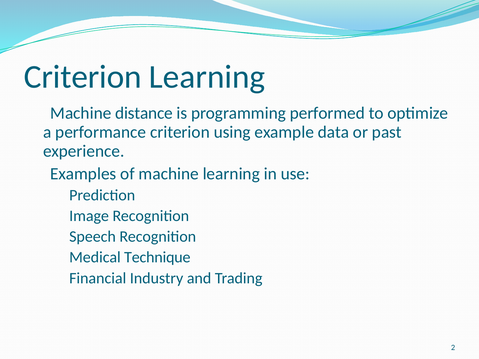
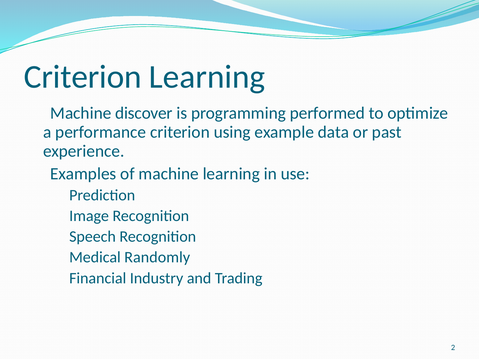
distance: distance -> discover (144, 113)
Technique: Technique -> Randomly (157, 258)
